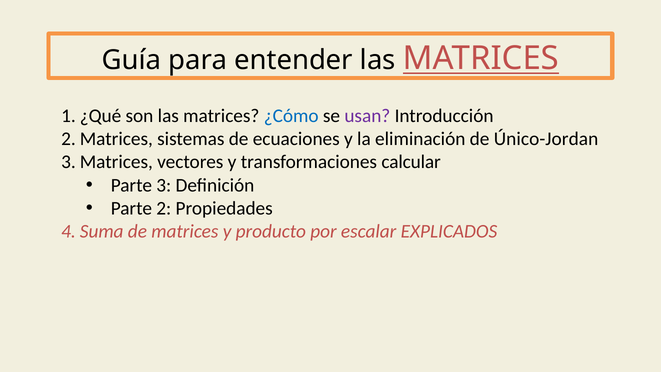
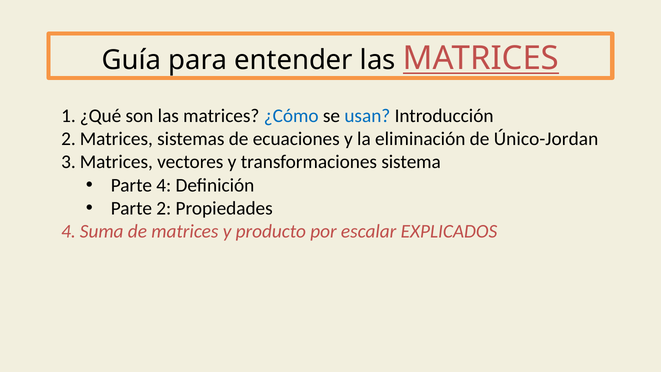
usan colour: purple -> blue (367, 116)
calcular: calcular -> sistema (411, 162)
3: 3 -> 4 (164, 185)
